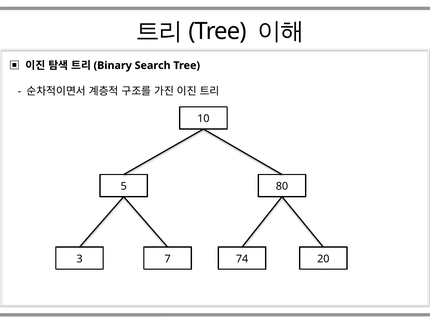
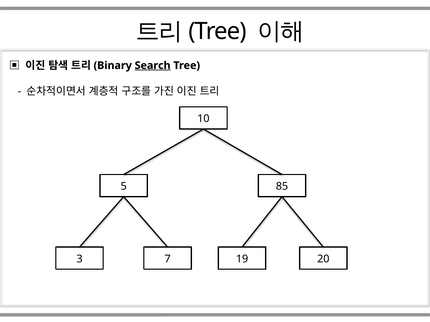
Search underline: none -> present (153, 66)
80: 80 -> 85 (282, 187)
74: 74 -> 19 (242, 259)
